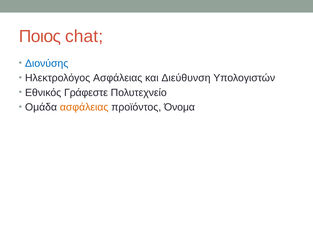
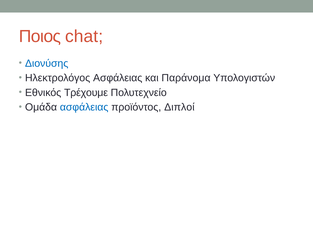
Διεύθυνση: Διεύθυνση -> Παράνομα (186, 78)
Γράφεστε: Γράφεστε -> Τρέχουμε (86, 93)
ασφάλειας colour: orange -> blue (84, 107)
Όνομα: Όνομα -> Διπλοί (179, 107)
